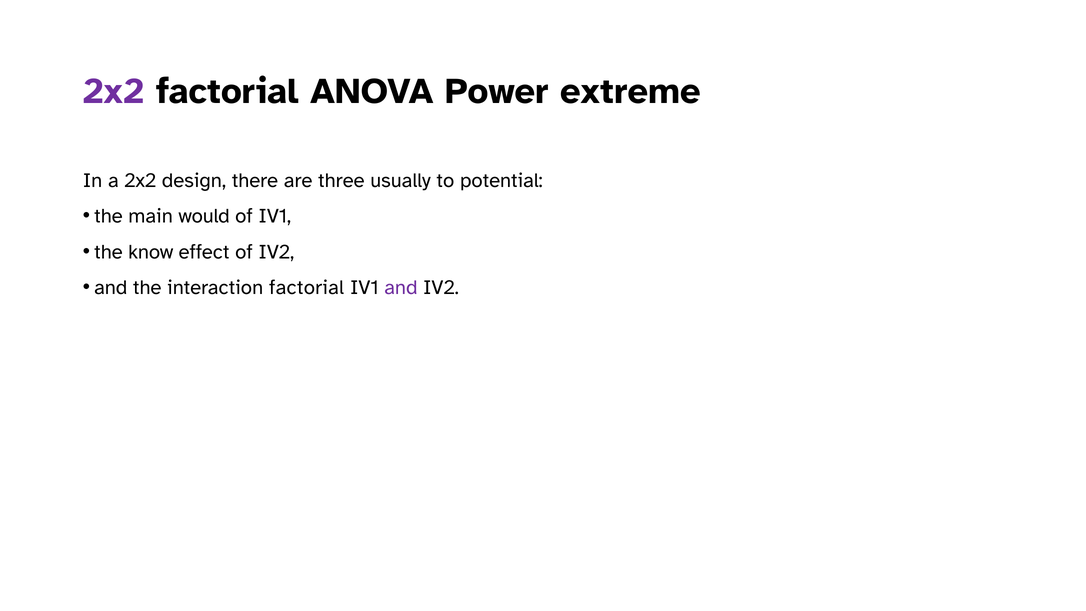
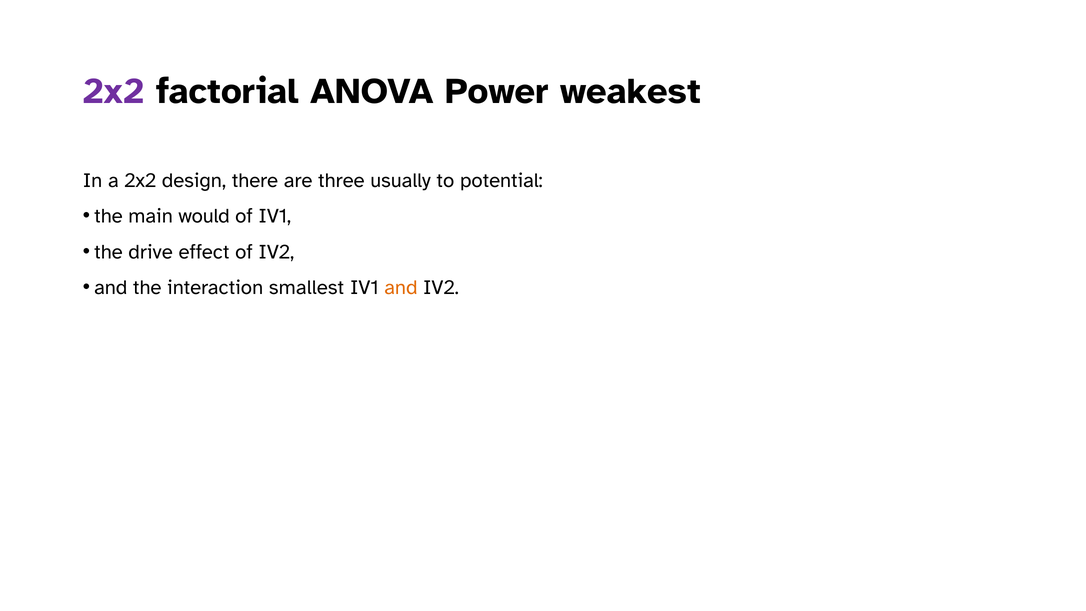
extreme: extreme -> weakest (631, 91)
know: know -> drive (151, 252)
interaction factorial: factorial -> smallest (307, 288)
and colour: purple -> orange (401, 288)
